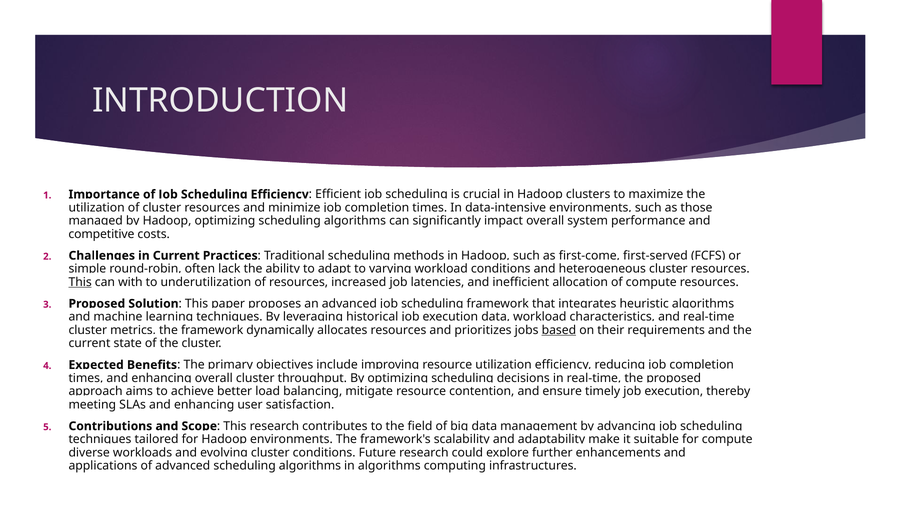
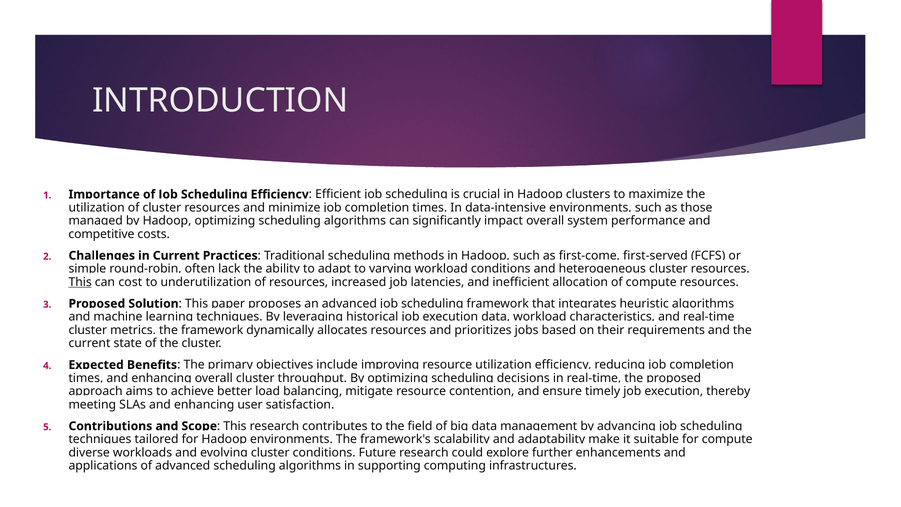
with: with -> cost (130, 282)
based underline: present -> none (559, 330)
in algorithms: algorithms -> supporting (389, 466)
